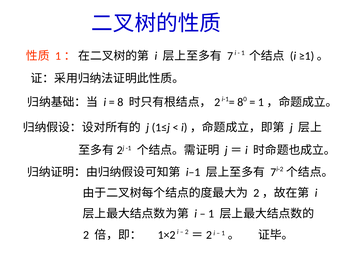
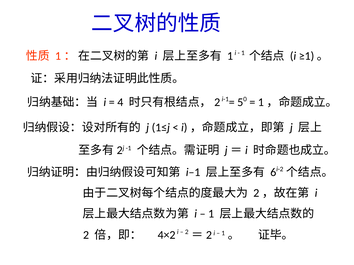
7: 7 -> 1 (230, 56)
8: 8 -> 4 (120, 102)
8: 8 -> 5 (240, 102)
7: 7 -> 6 (273, 173)
1×2: 1×2 -> 4×2 (167, 235)
